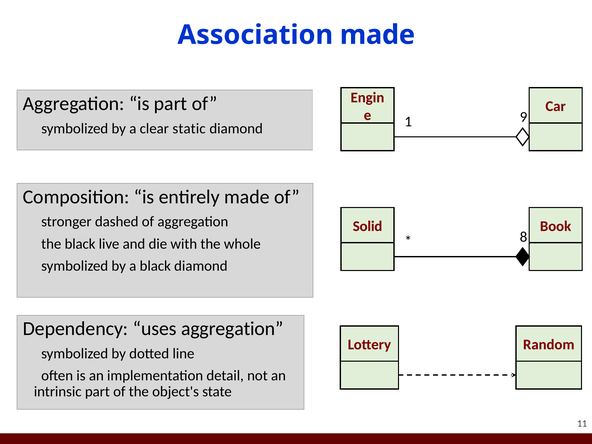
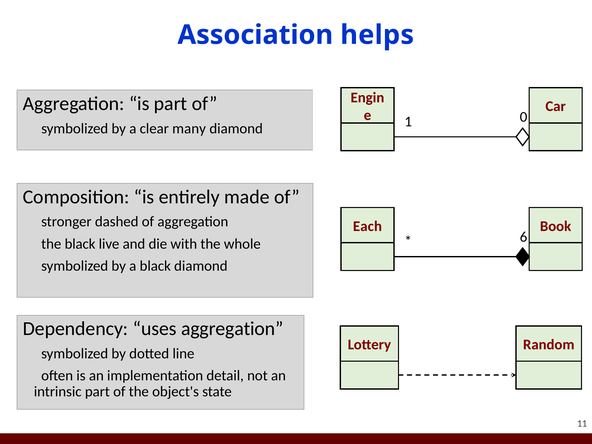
Association made: made -> helps (377, 35)
9: 9 -> 0 (524, 117)
static: static -> many (189, 128)
Solid: Solid -> Each (367, 226)
8: 8 -> 6 (524, 237)
